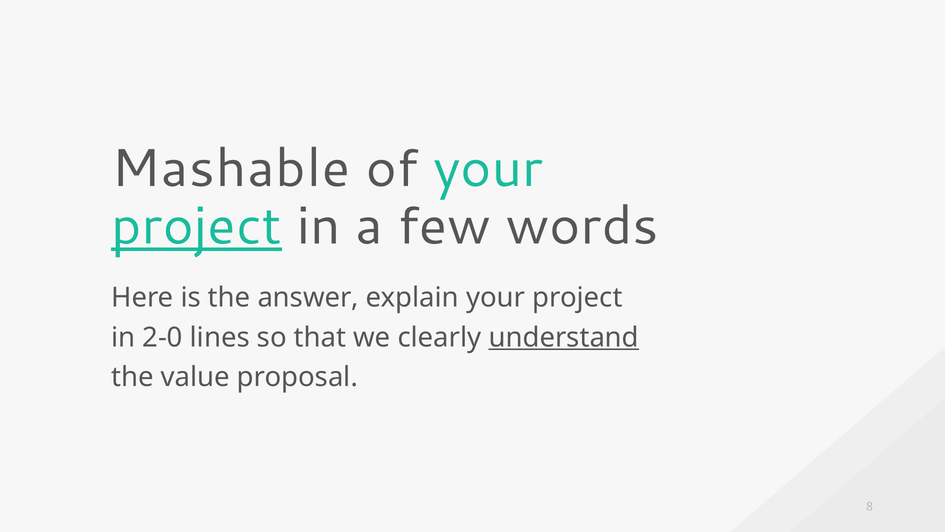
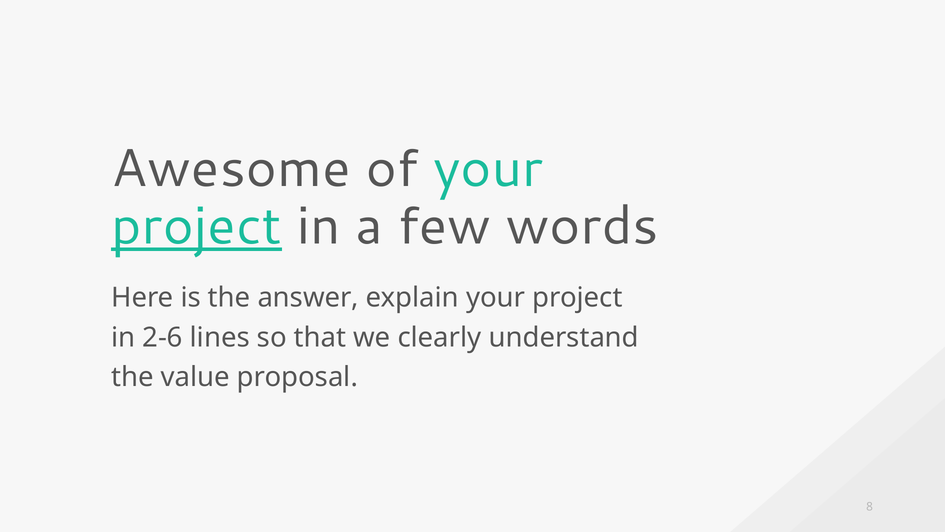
Mashable: Mashable -> Awesome (231, 169)
2-0: 2-0 -> 2-6 (163, 337)
understand underline: present -> none (564, 337)
